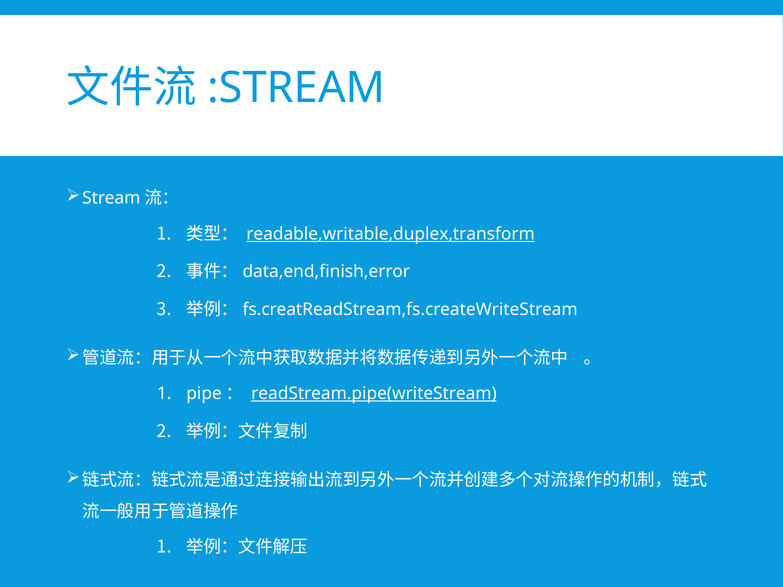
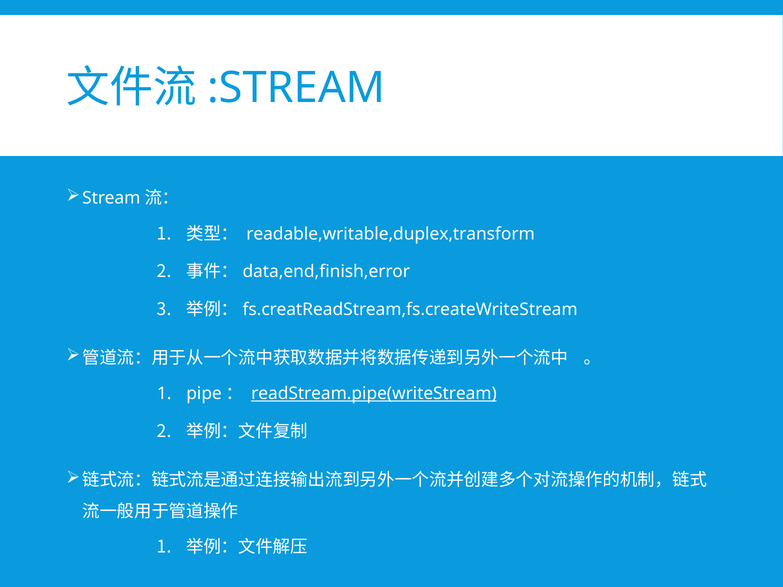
readable,writable,duplex,transform underline: present -> none (391, 234)
